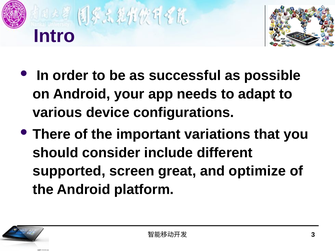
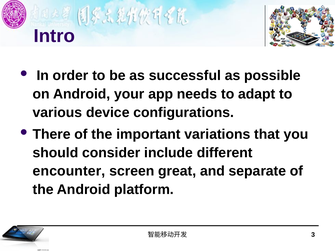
supported: supported -> encounter (69, 171)
optimize: optimize -> separate (257, 171)
